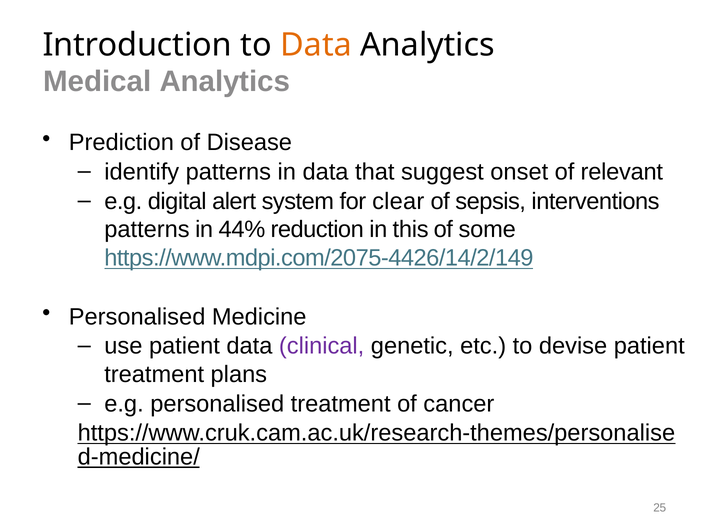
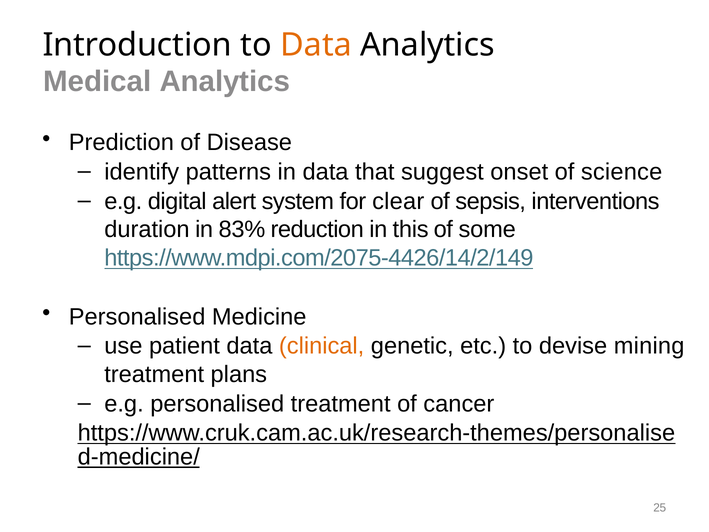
relevant: relevant -> science (622, 172)
patterns: patterns -> duration (147, 230)
44%: 44% -> 83% (242, 230)
clinical colour: purple -> orange (322, 346)
devise patient: patient -> mining (649, 346)
